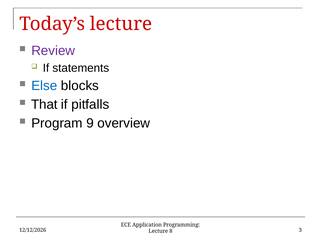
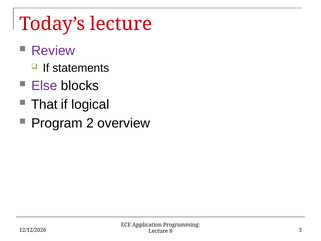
Else colour: blue -> purple (44, 86)
pitfalls: pitfalls -> logical (90, 104)
9: 9 -> 2 (90, 123)
